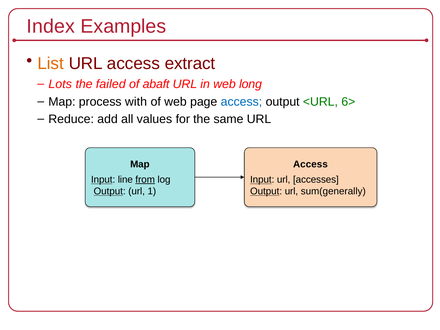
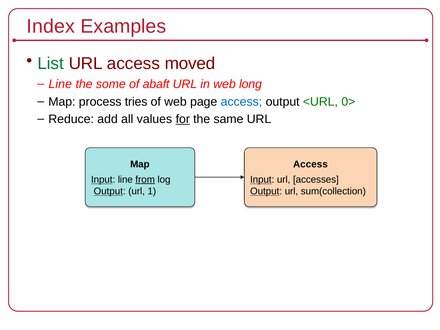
List colour: orange -> green (51, 64)
extract: extract -> moved (190, 64)
Lots: Lots -> Line (60, 84)
failed: failed -> some (111, 84)
with: with -> tries (136, 102)
6>: 6> -> 0> (348, 102)
for underline: none -> present (183, 119)
sum(generally: sum(generally -> sum(collection (333, 191)
